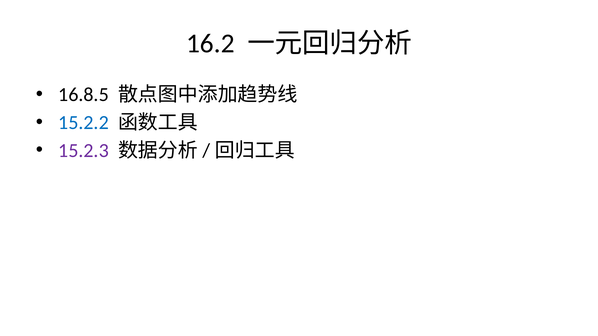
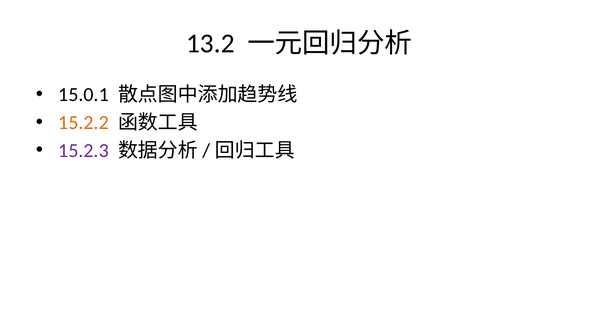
16.2: 16.2 -> 13.2 (210, 43)
16.8.5: 16.8.5 -> 15.0.1 (84, 95)
15.2.2 colour: blue -> orange (84, 123)
